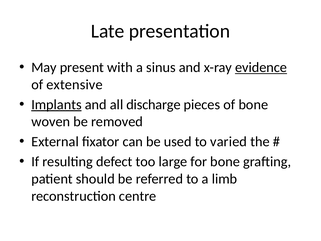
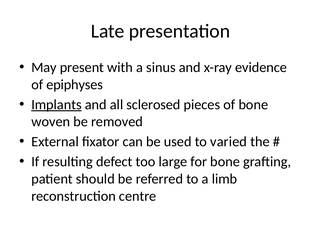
evidence underline: present -> none (261, 67)
extensive: extensive -> epiphyses (75, 84)
discharge: discharge -> sclerosed (153, 104)
